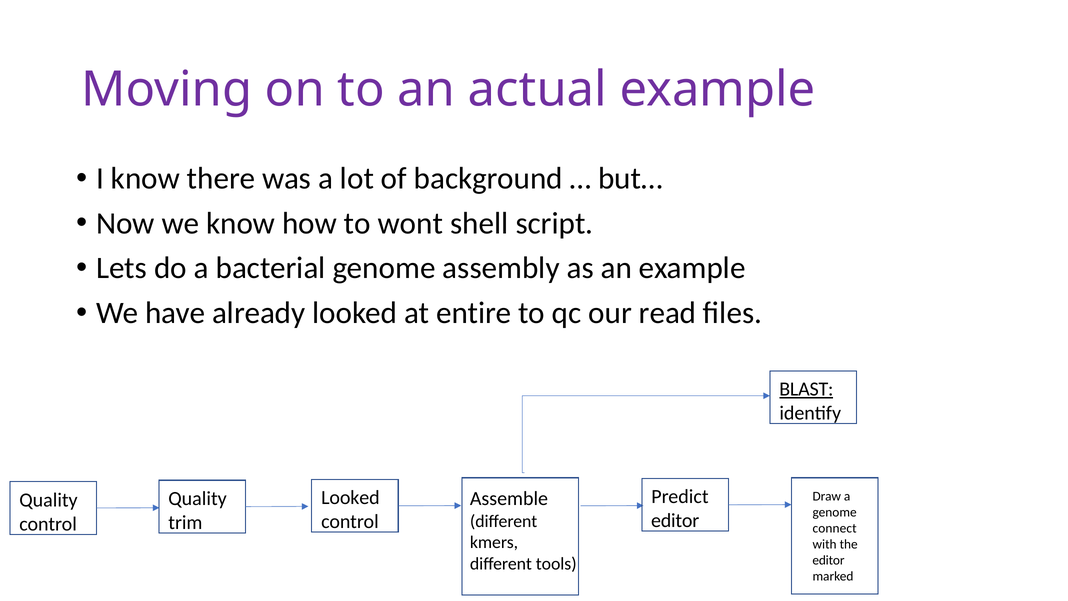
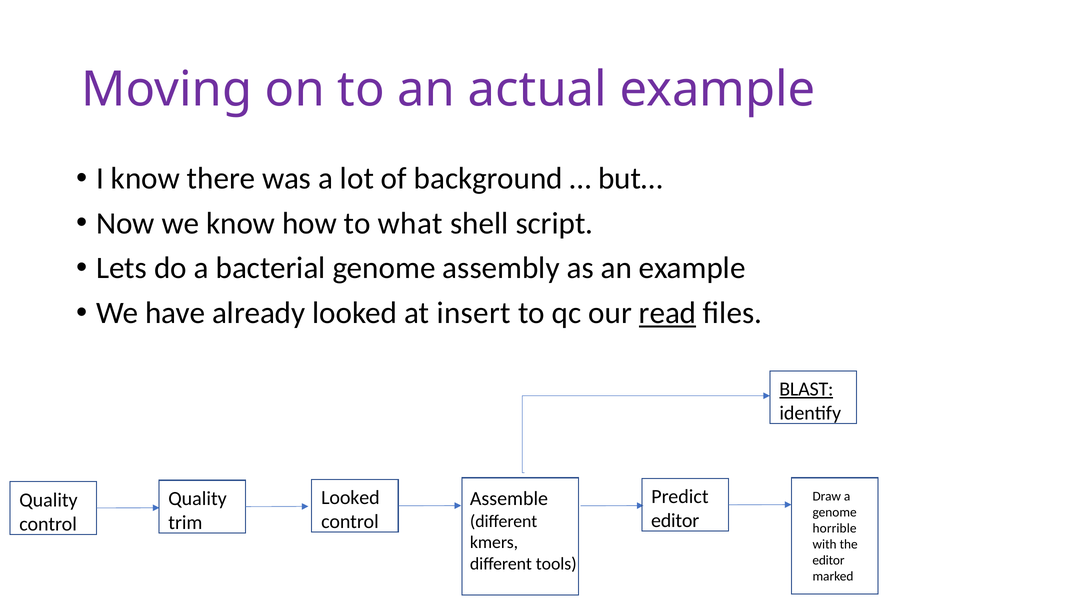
wont: wont -> what (410, 223)
entire: entire -> insert (474, 313)
read underline: none -> present (668, 313)
connect: connect -> horrible (835, 528)
